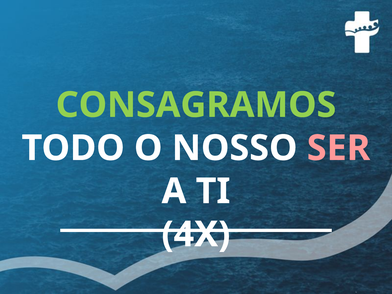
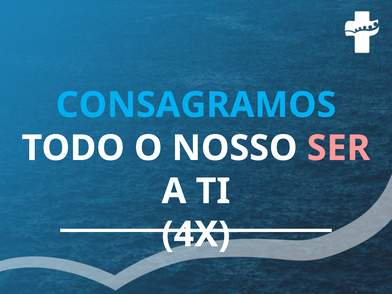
CONSAGRAMOS colour: light green -> light blue (196, 105)
